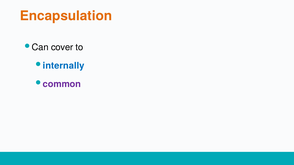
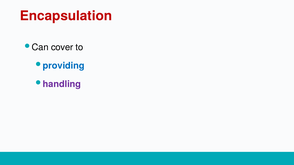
Encapsulation colour: orange -> red (66, 16)
internally: internally -> providing (64, 66)
common: common -> handling (62, 84)
